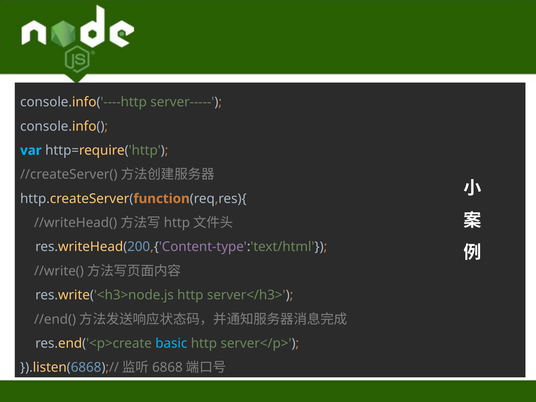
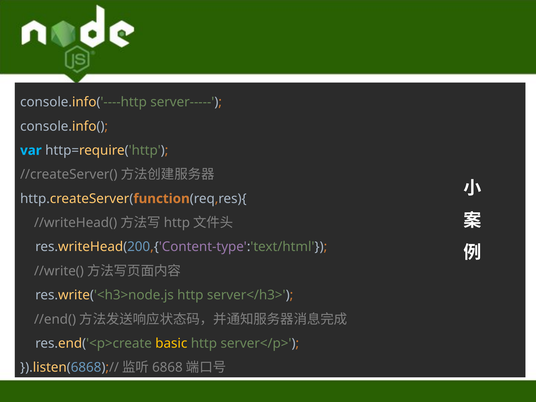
basic colour: light blue -> yellow (171, 343)
